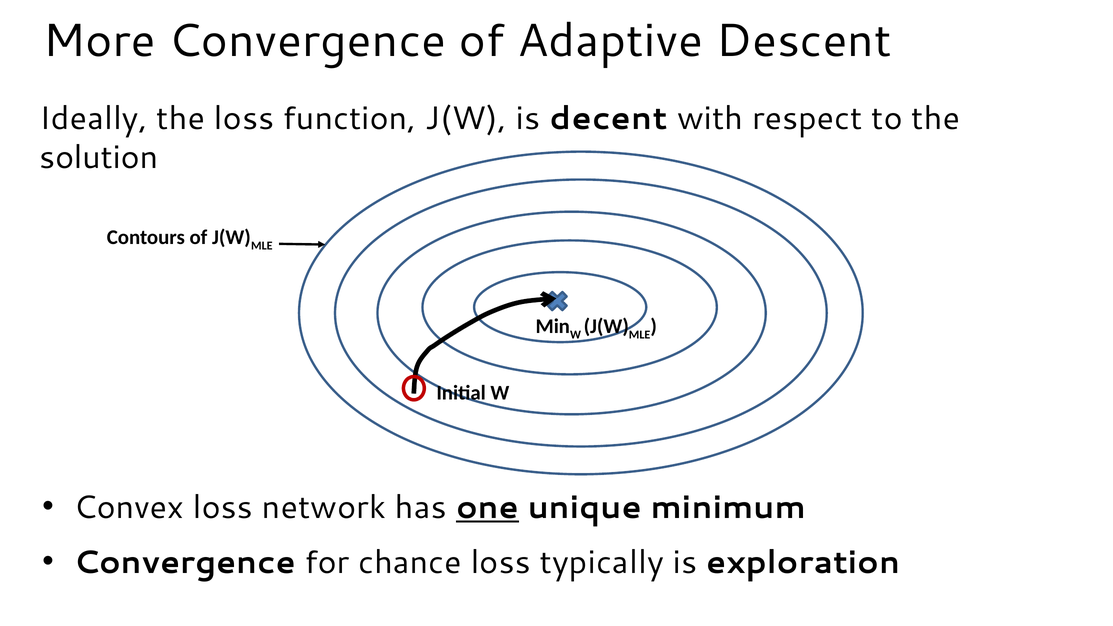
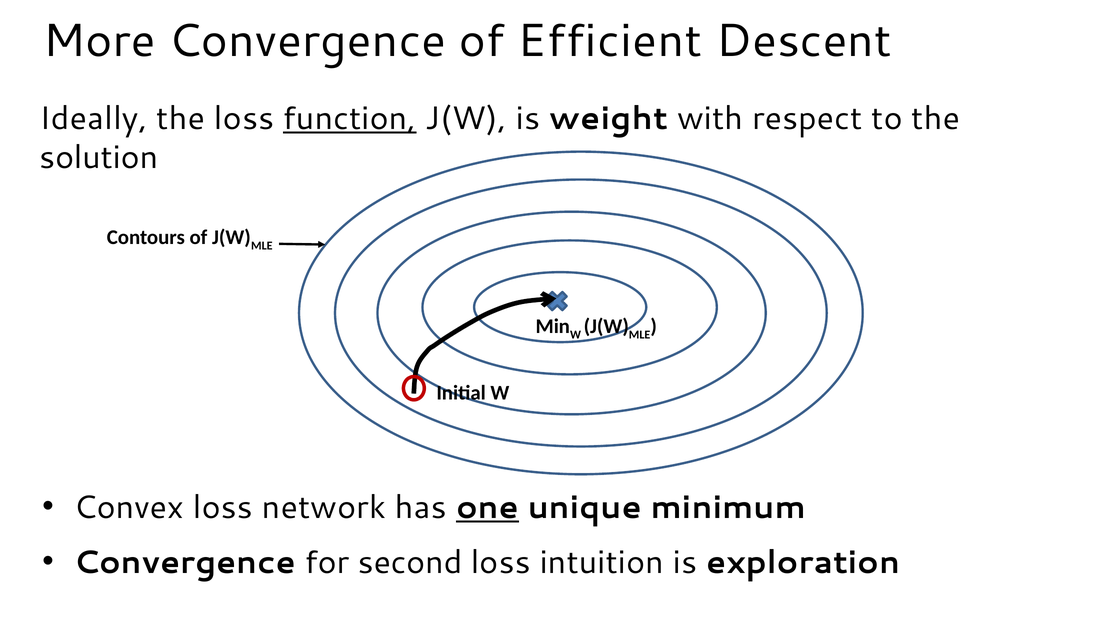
Adaptive: Adaptive -> Efficient (610, 41)
function underline: none -> present (350, 118)
decent: decent -> weight (609, 118)
chance: chance -> second (410, 563)
typically: typically -> intuition (602, 563)
